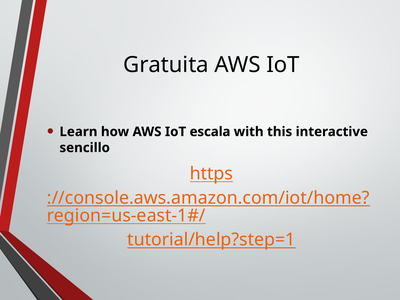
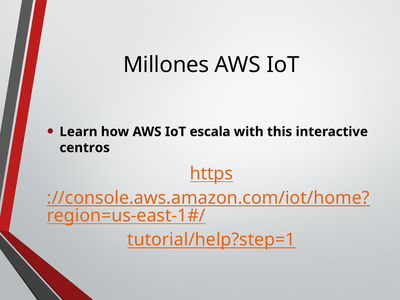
Gratuita: Gratuita -> Millones (166, 65)
sencillo: sencillo -> centros (85, 148)
